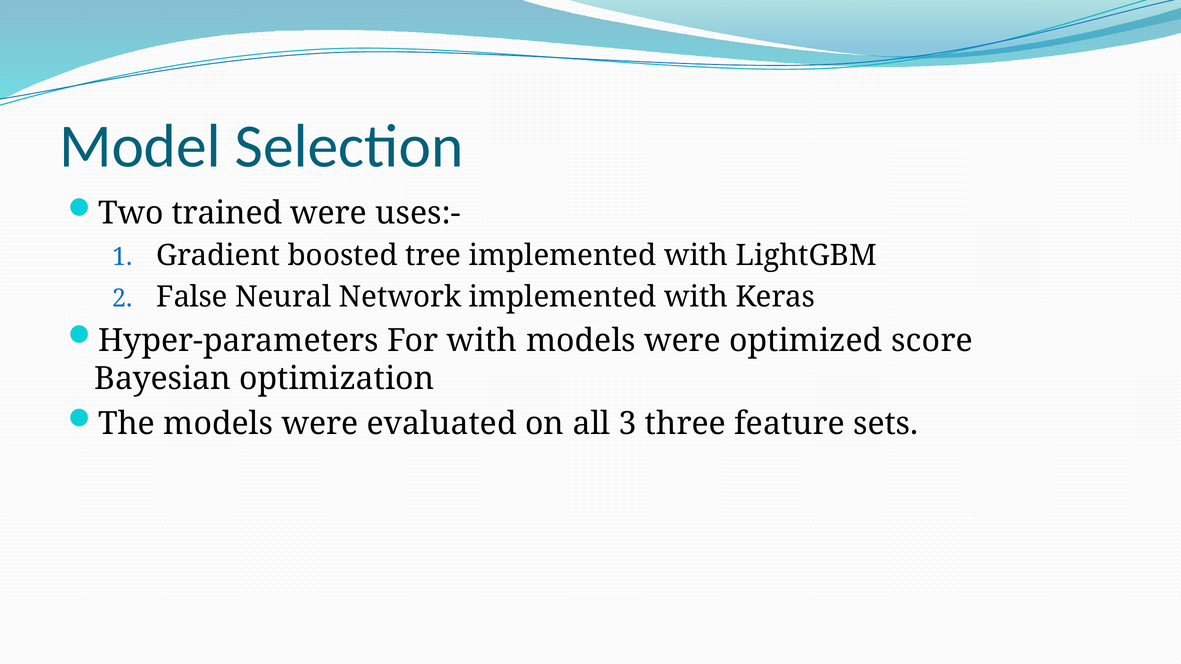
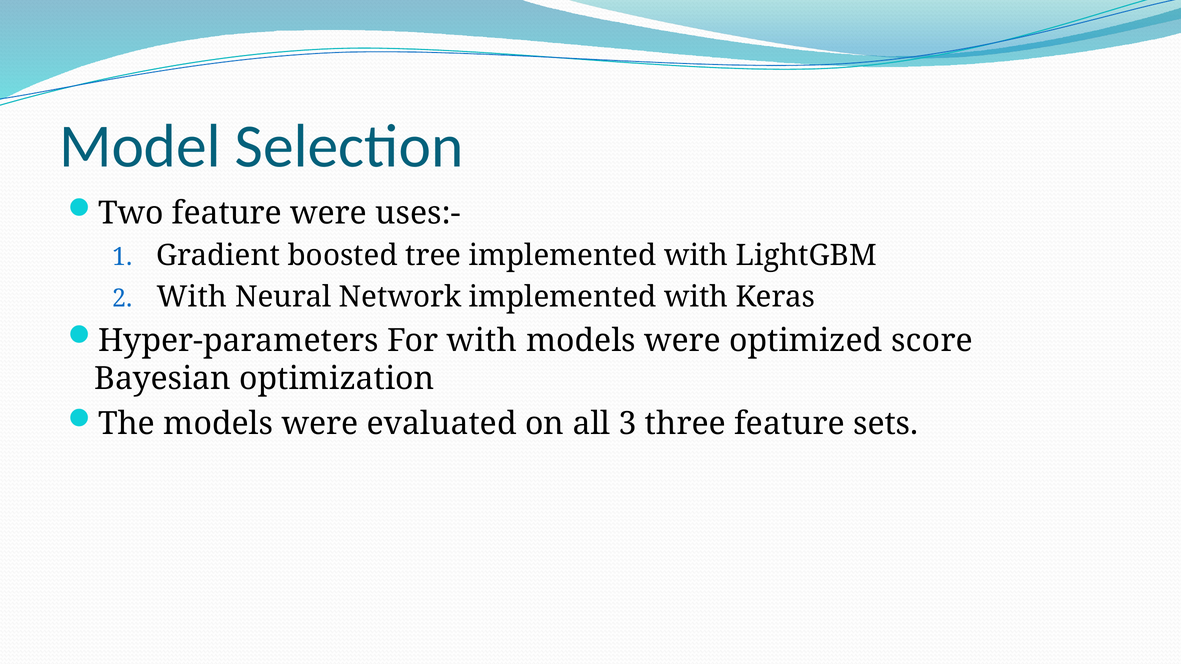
Two trained: trained -> feature (227, 213)
False: False -> With (192, 297)
